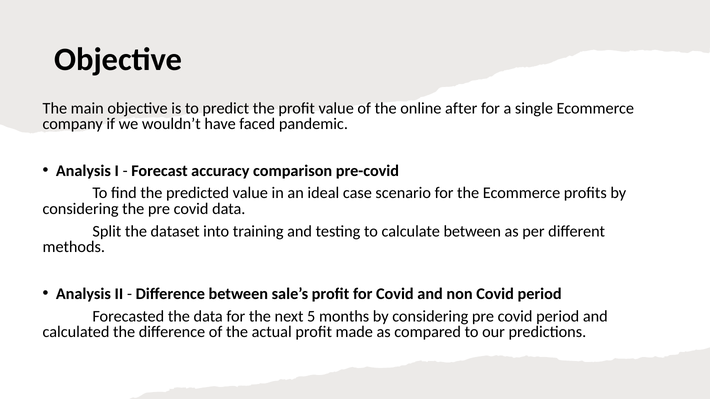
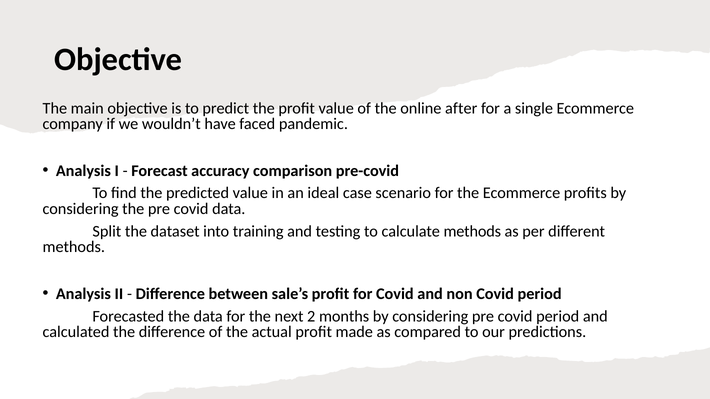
calculate between: between -> methods (472, 232)
5: 5 -> 2 (311, 316)
